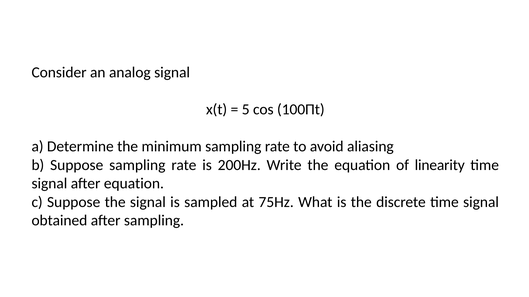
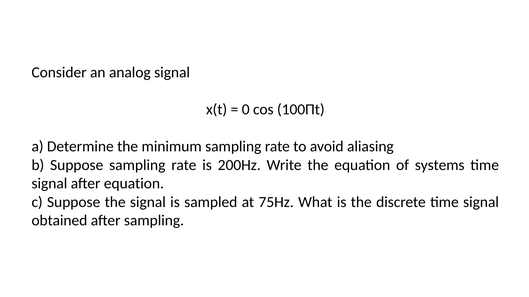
5: 5 -> 0 (246, 110)
linearity: linearity -> systems (440, 165)
